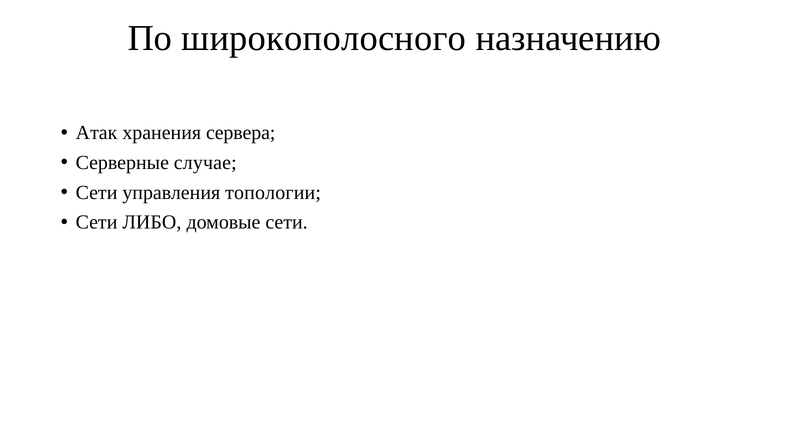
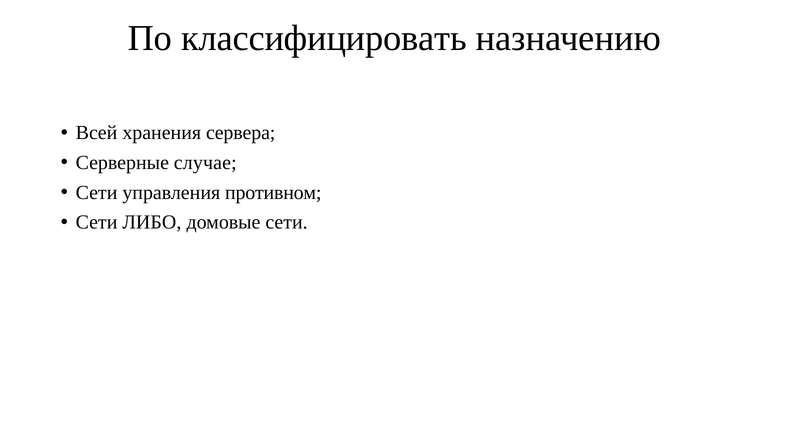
широкополосного: широкополосного -> классифицировать (324, 38)
Атак: Атак -> Всей (97, 133)
топологии: топологии -> противном (273, 193)
